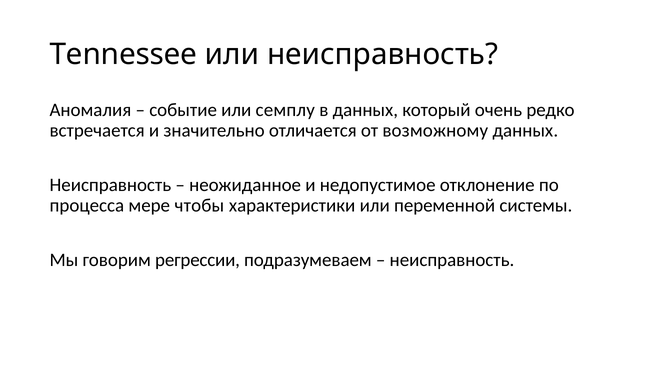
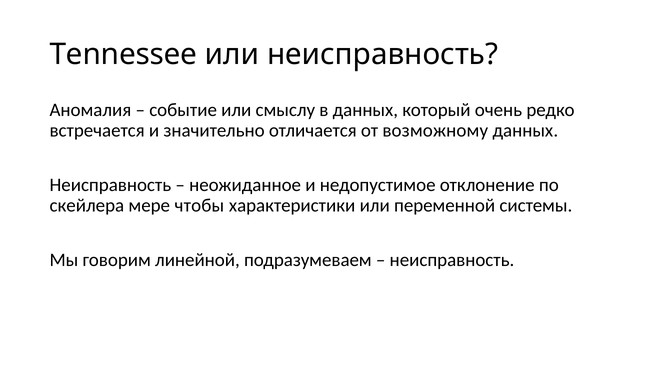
семплу: семплу -> смыслу (285, 110)
процесса: процесса -> скейлера (87, 205)
регрессии: регрессии -> линейной (197, 260)
